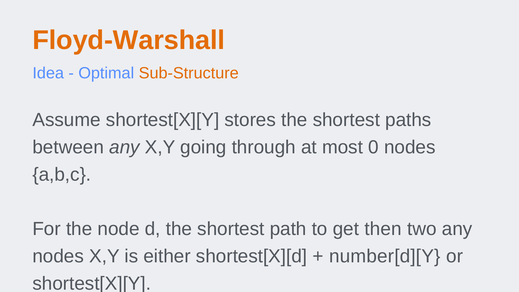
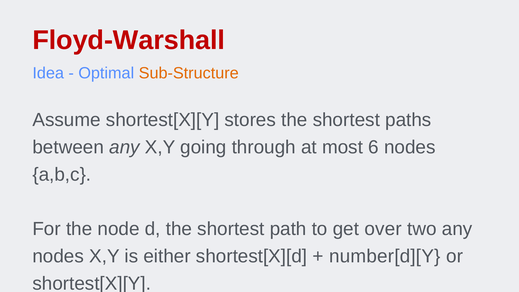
Floyd-Warshall colour: orange -> red (129, 40)
0: 0 -> 6 (374, 147)
then: then -> over (383, 229)
